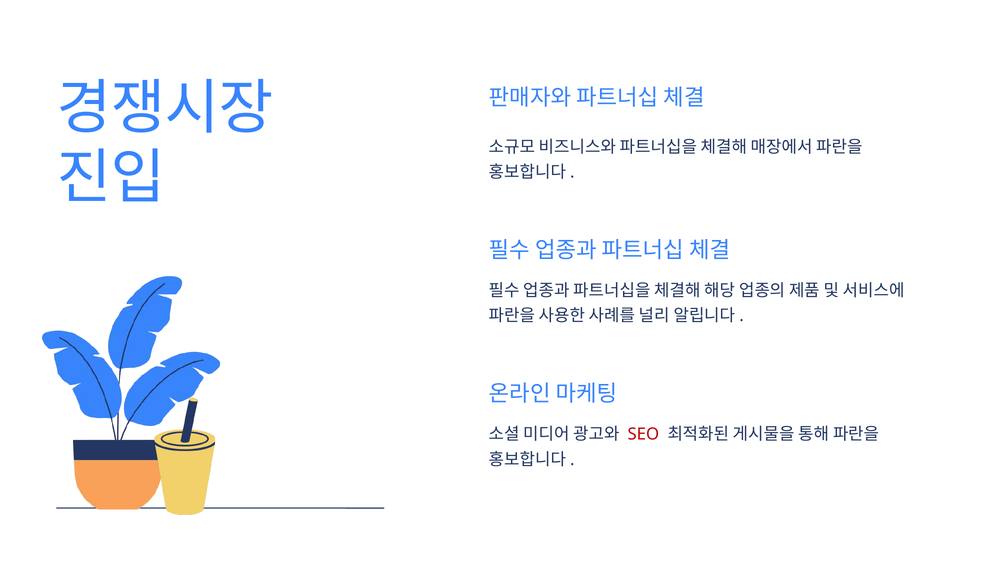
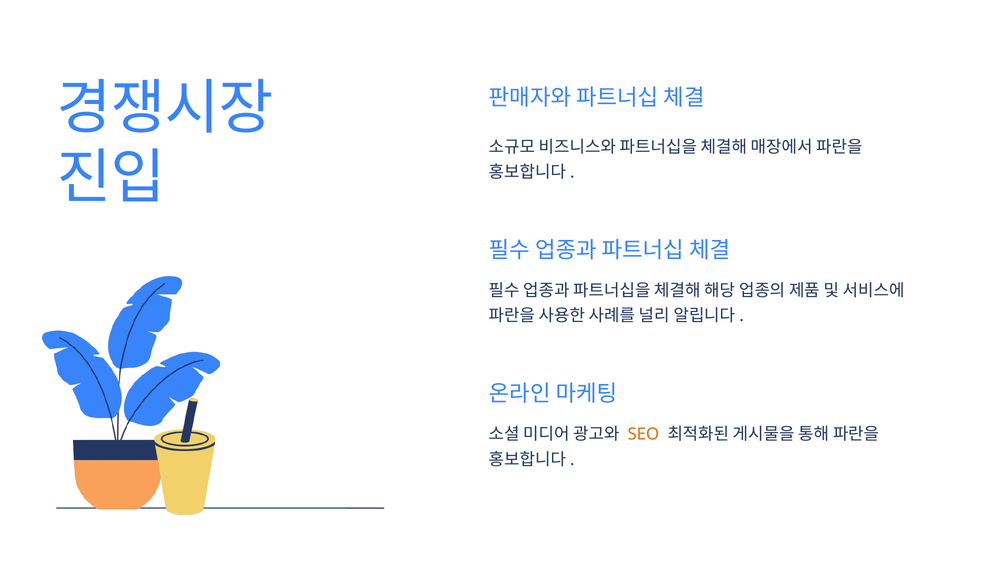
SEO colour: red -> orange (643, 434)
